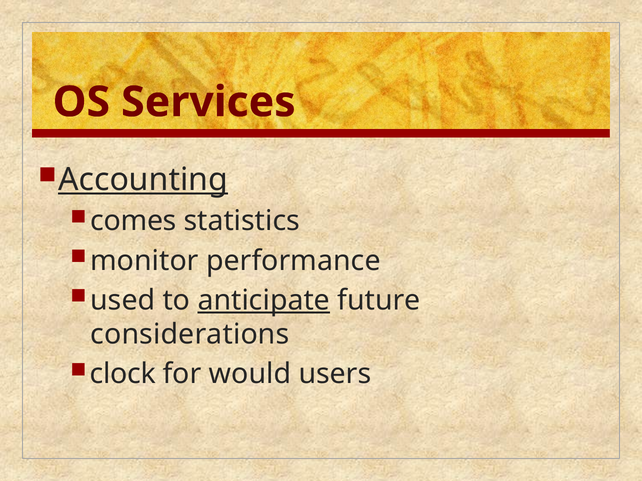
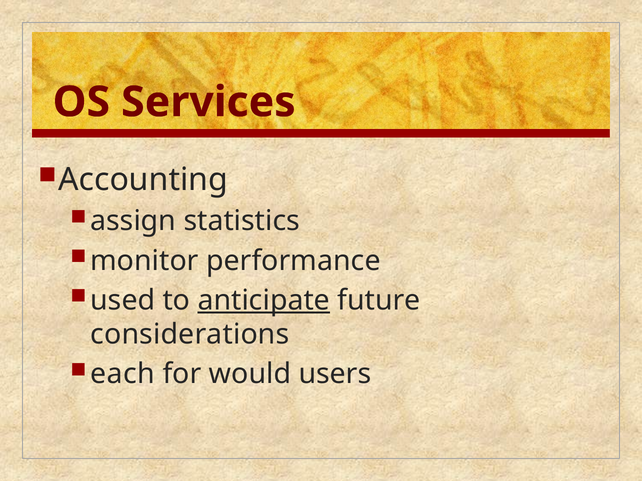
Accounting underline: present -> none (143, 180)
comes: comes -> assign (133, 221)
clock: clock -> each (123, 374)
